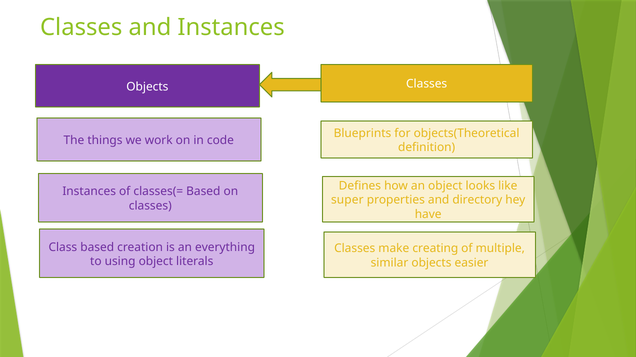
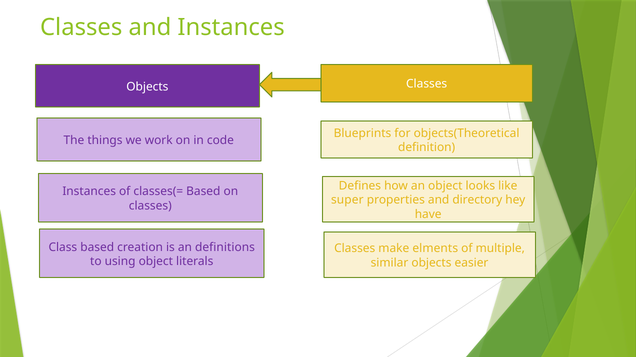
everything: everything -> definitions (225, 248)
creating: creating -> elments (435, 249)
